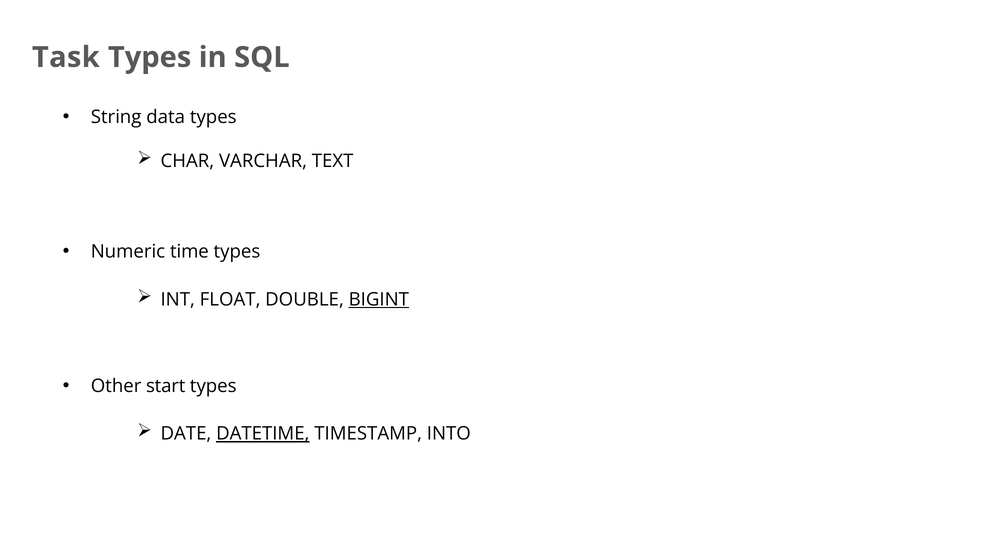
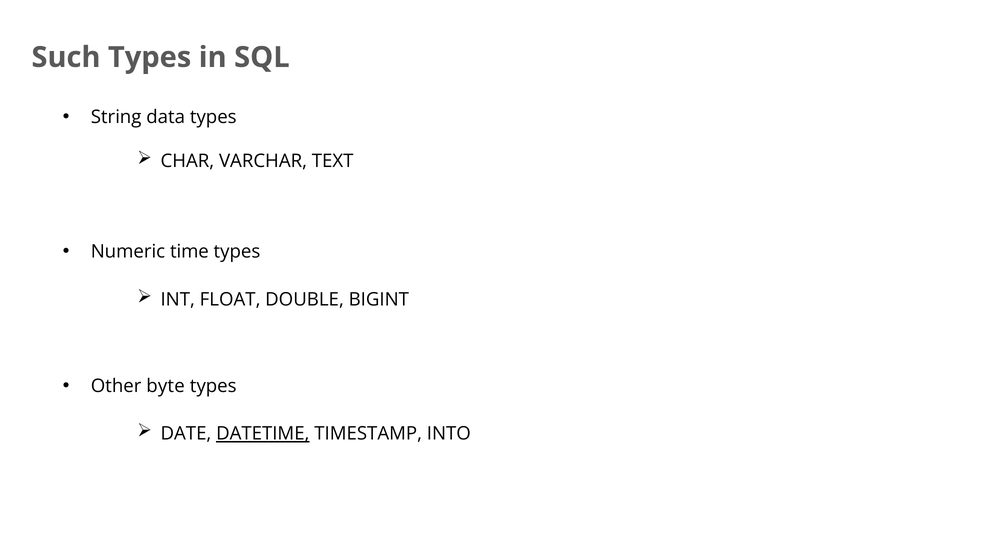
Task: Task -> Such (66, 57)
BIGINT underline: present -> none (379, 299)
start: start -> byte (166, 386)
